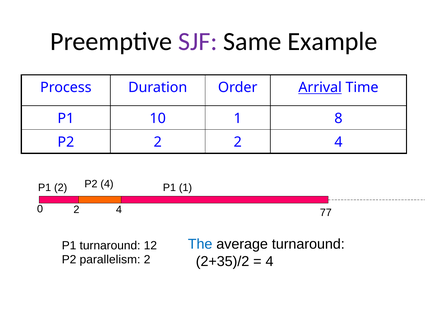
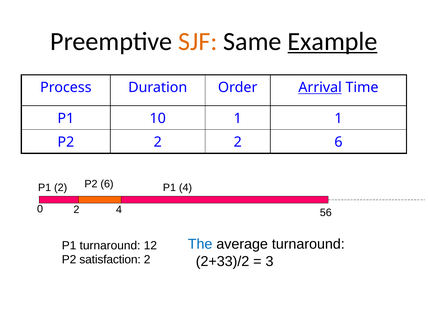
SJF colour: purple -> orange (198, 41)
Example underline: none -> present (332, 41)
1 8: 8 -> 1 (338, 118)
2 4: 4 -> 6 (338, 142)
P2 4: 4 -> 6 (107, 184)
P1 1: 1 -> 4 (185, 188)
77: 77 -> 56 (326, 213)
parallelism: parallelism -> satisfaction (110, 260)
2+35)/2: 2+35)/2 -> 2+33)/2 (223, 261)
4: 4 -> 3 (269, 261)
